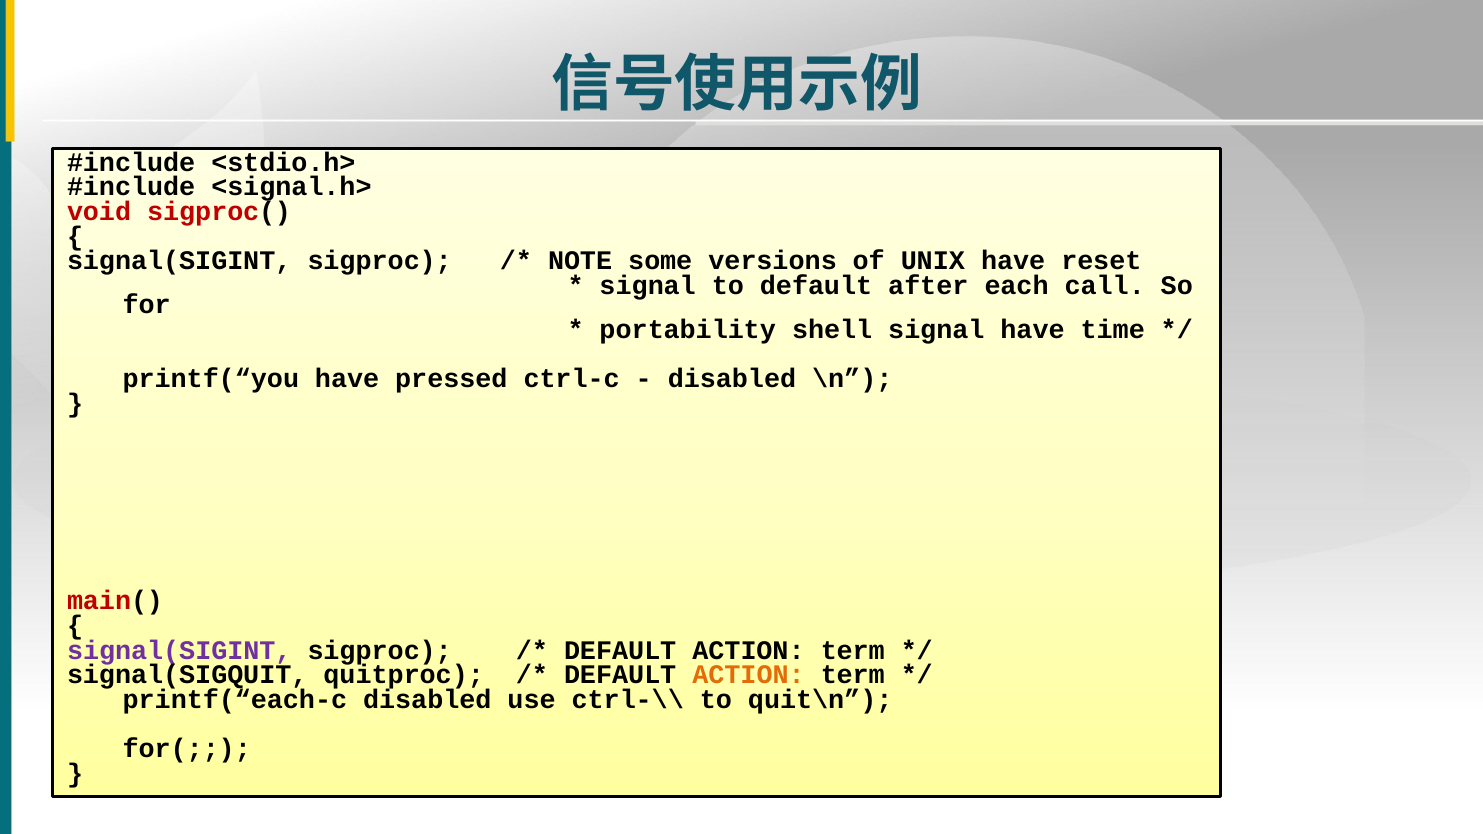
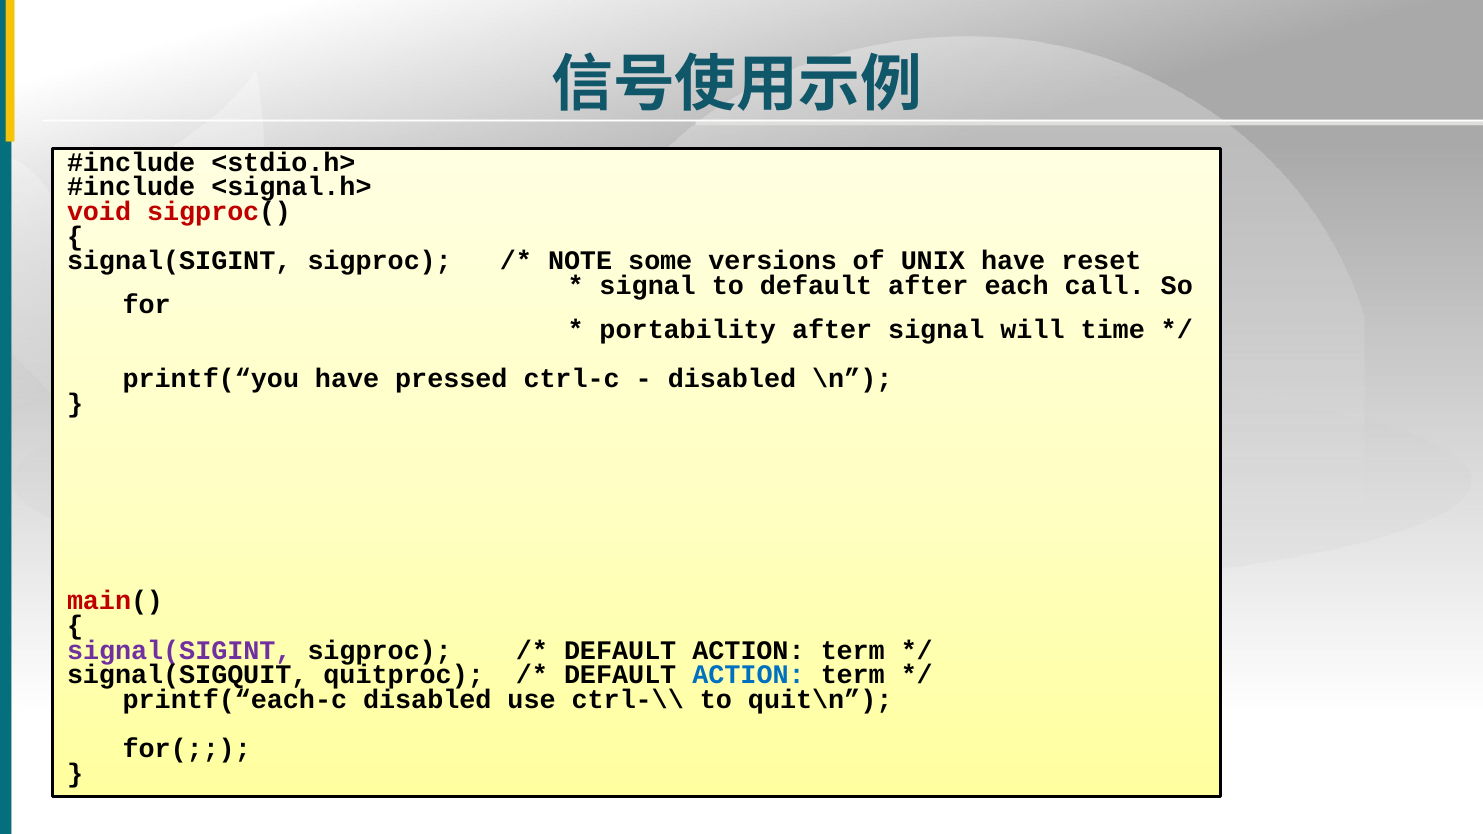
portability shell: shell -> after (832, 330)
signal have: have -> will (1033, 330)
ACTION colour: orange -> blue (749, 675)
